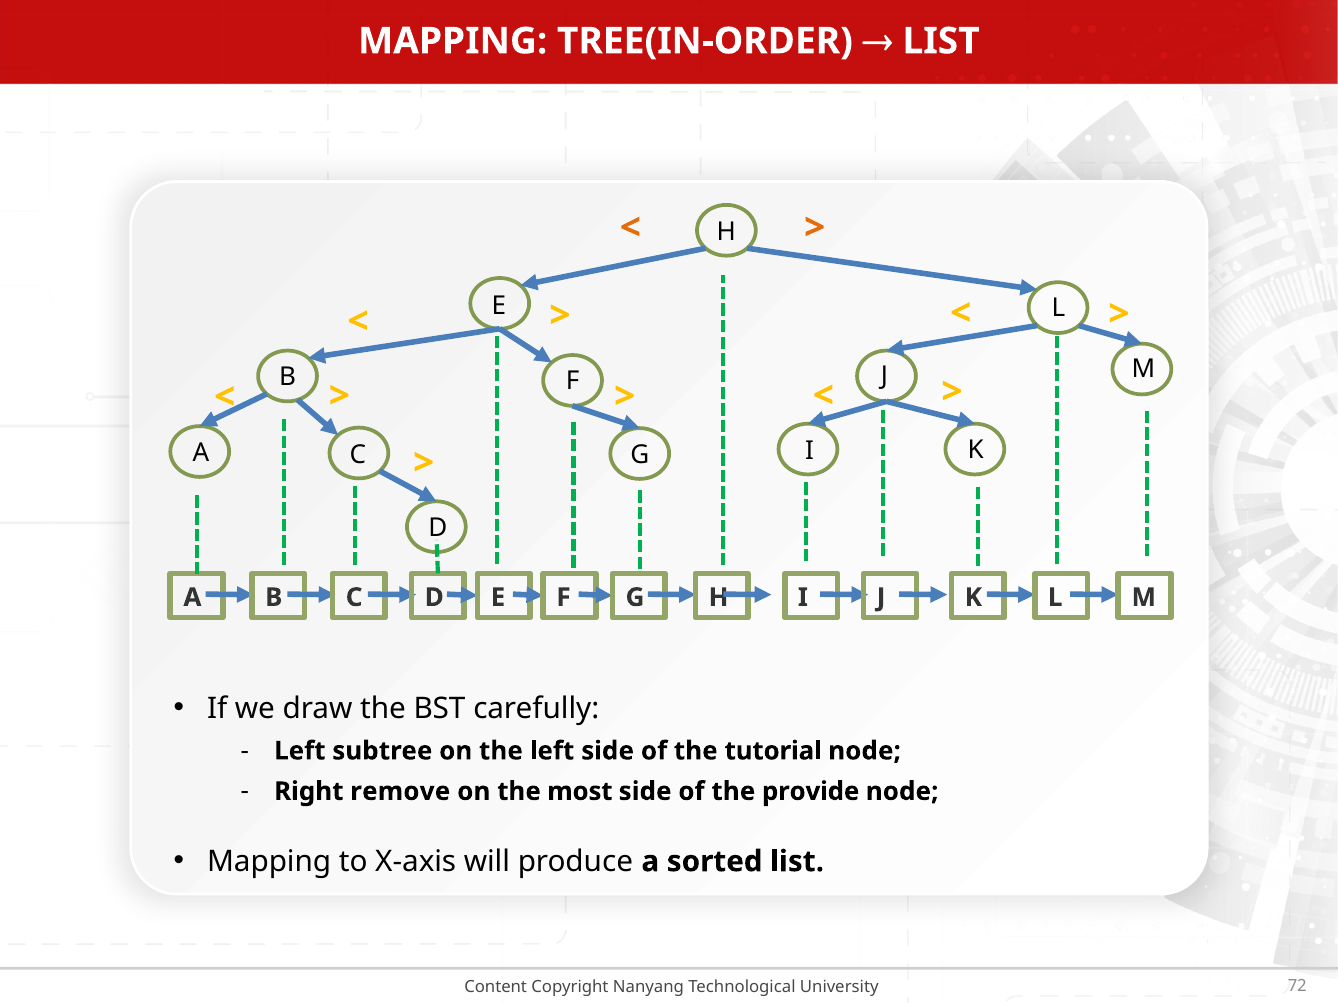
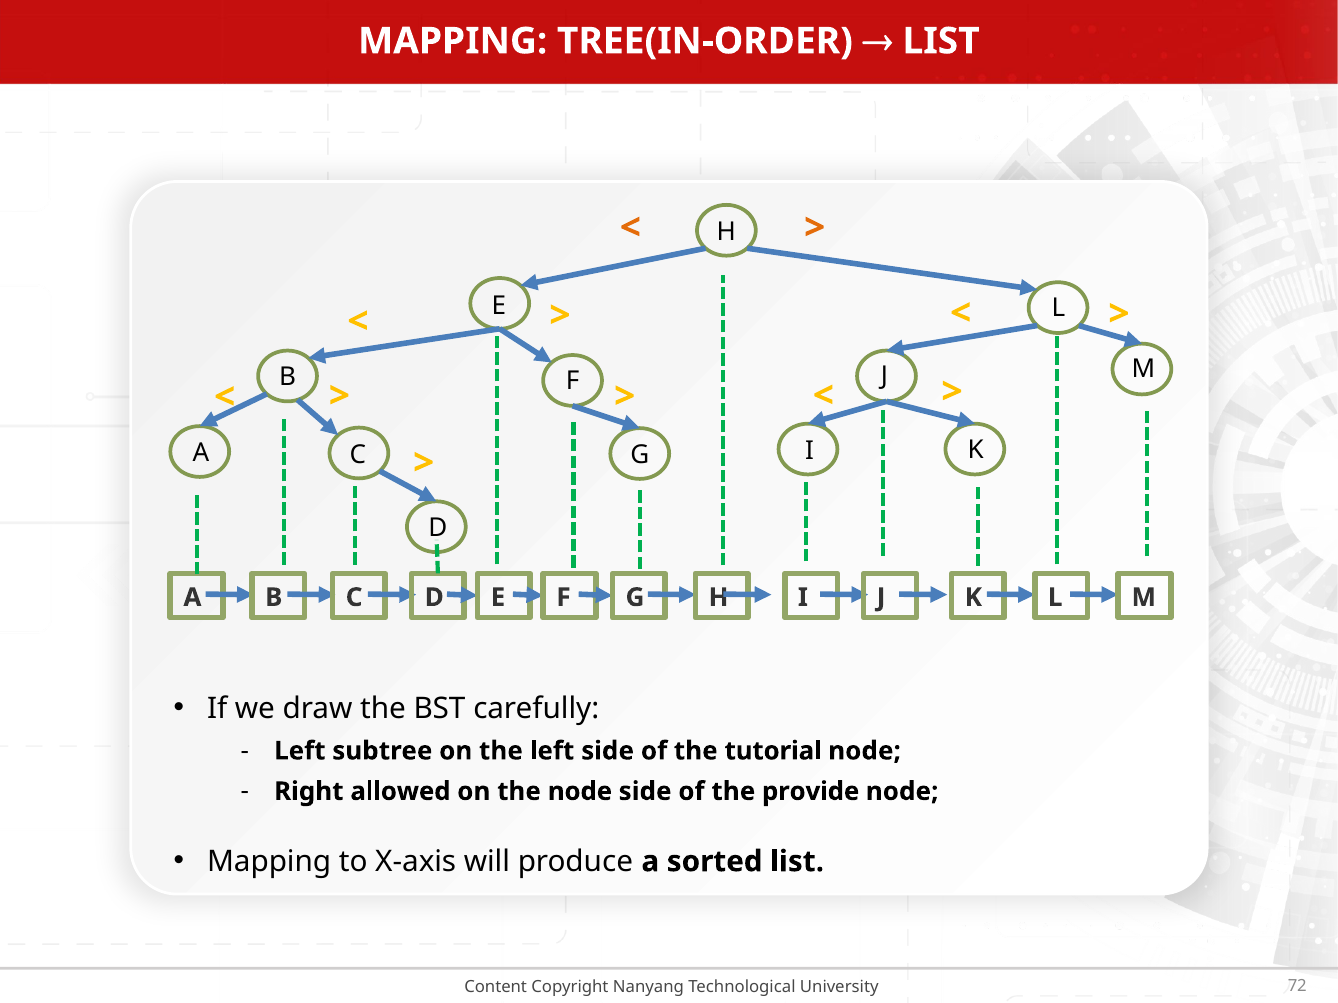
remove: remove -> allowed (400, 792)
the most: most -> node (580, 792)
